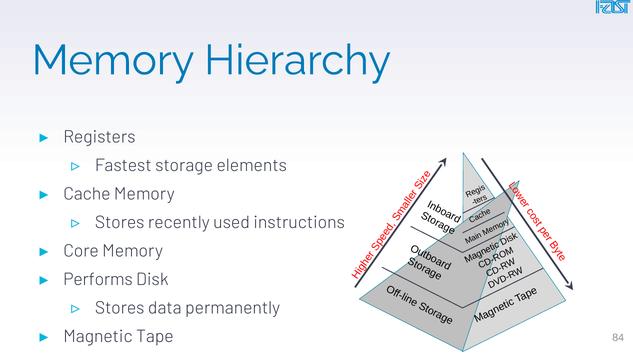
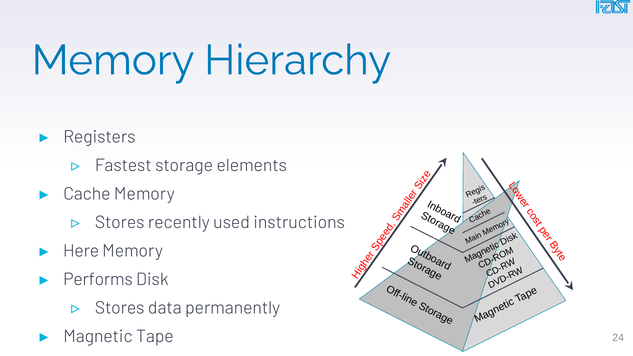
Core: Core -> Here (81, 251)
84: 84 -> 24 (618, 338)
